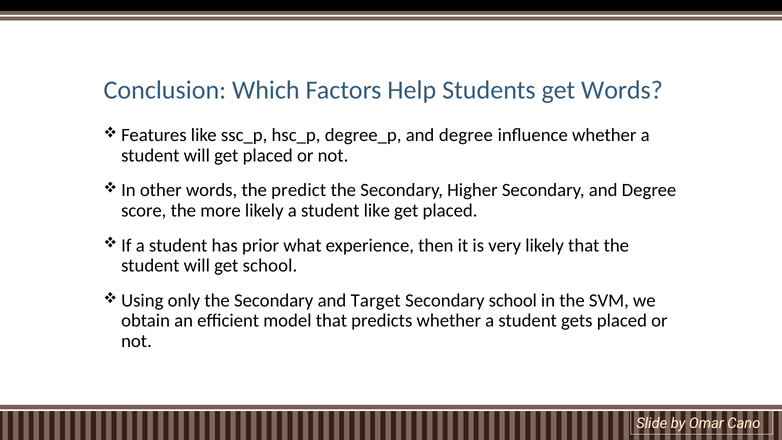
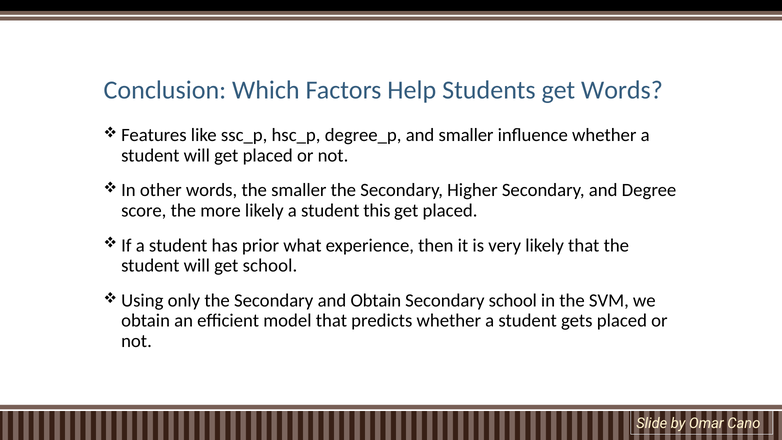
degree_p and degree: degree -> smaller (466, 135)
the predict: predict -> smaller (299, 190)
student like: like -> this (377, 211)
and Target: Target -> Obtain (376, 301)
